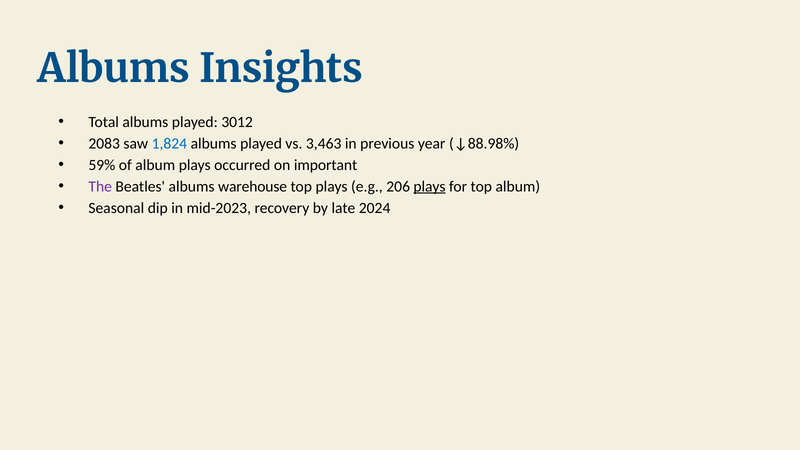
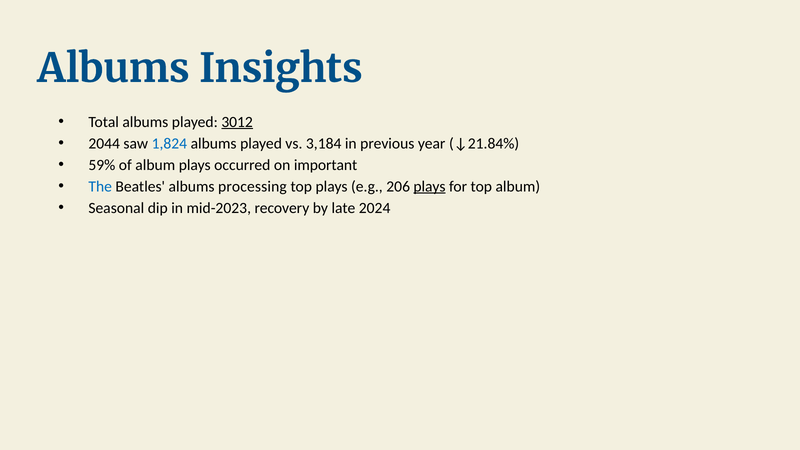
3012 underline: none -> present (237, 122)
2083: 2083 -> 2044 (104, 143)
3,463: 3,463 -> 3,184 (324, 143)
↓88.98%: ↓88.98% -> ↓21.84% (484, 143)
The colour: purple -> blue (100, 186)
warehouse: warehouse -> processing (252, 186)
